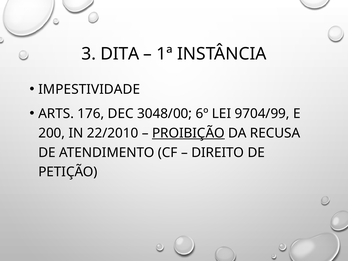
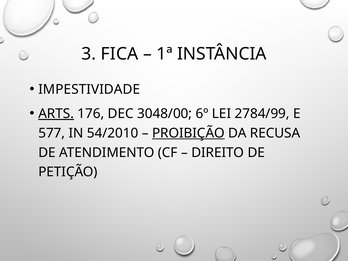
DITA: DITA -> FICA (120, 54)
ARTS underline: none -> present (56, 114)
9704/99: 9704/99 -> 2784/99 (262, 114)
200: 200 -> 577 (52, 133)
22/2010: 22/2010 -> 54/2010 (113, 133)
